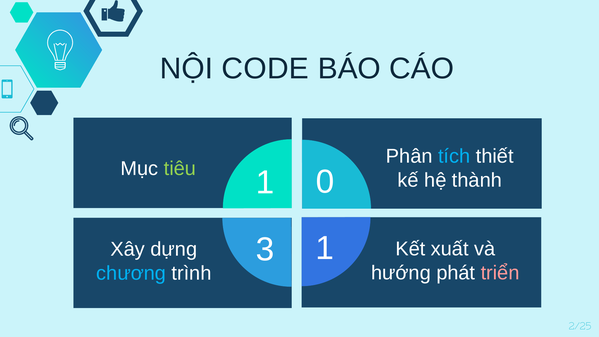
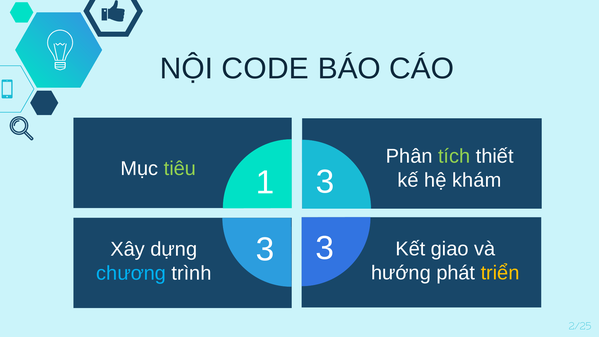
tích colour: light blue -> light green (454, 156)
1 0: 0 -> 3 (325, 182)
thành: thành -> khám (477, 180)
1: 1 -> 3 (325, 248)
xuất: xuất -> giao (450, 249)
triển colour: pink -> yellow (500, 273)
